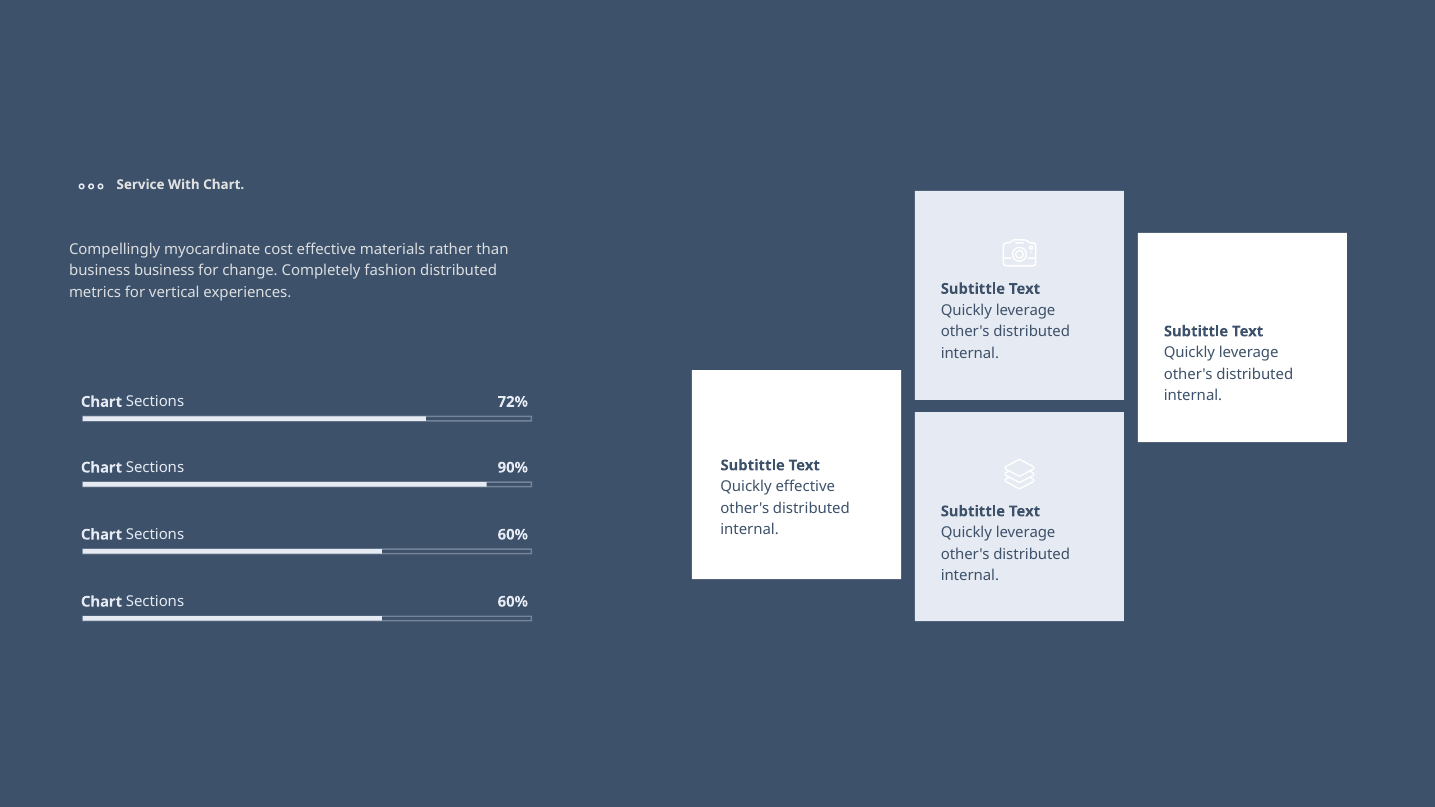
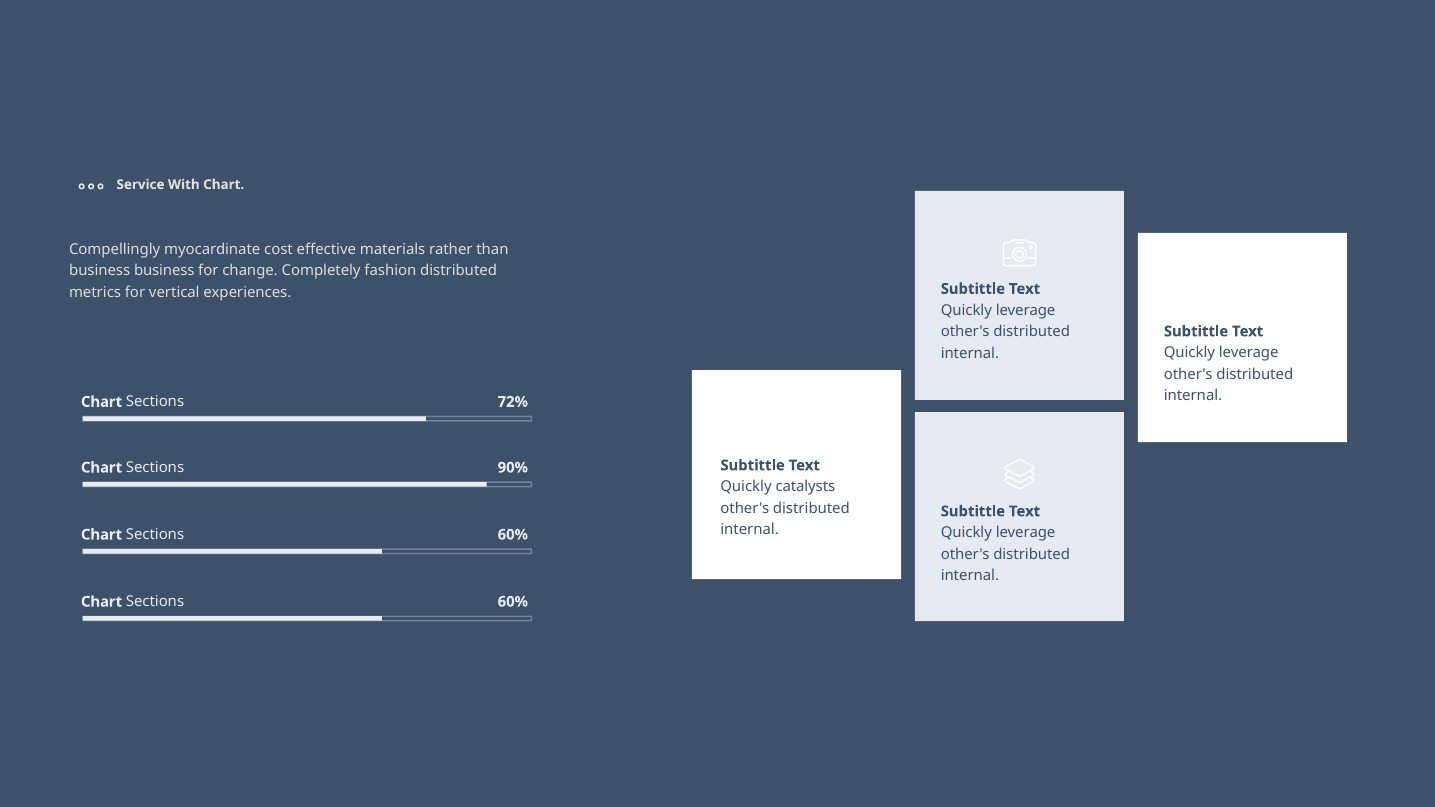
Quickly effective: effective -> catalysts (805, 487)
